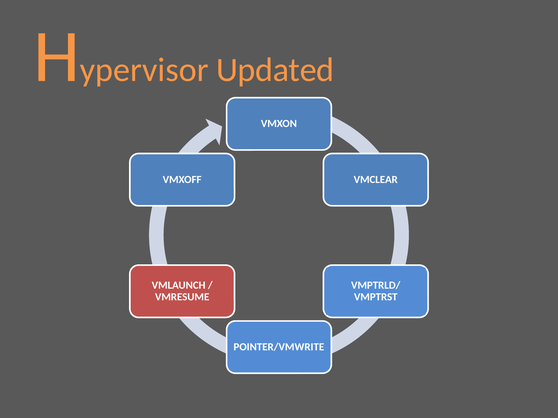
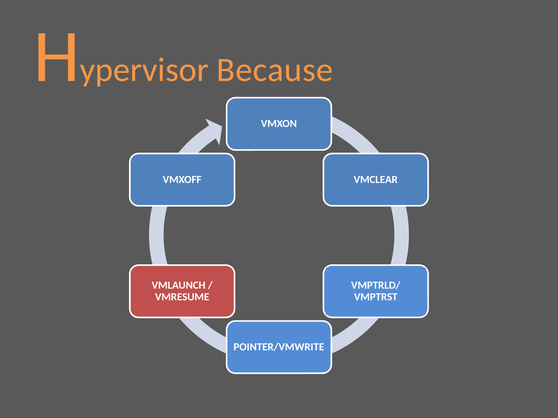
Updated: Updated -> Because (275, 70)
